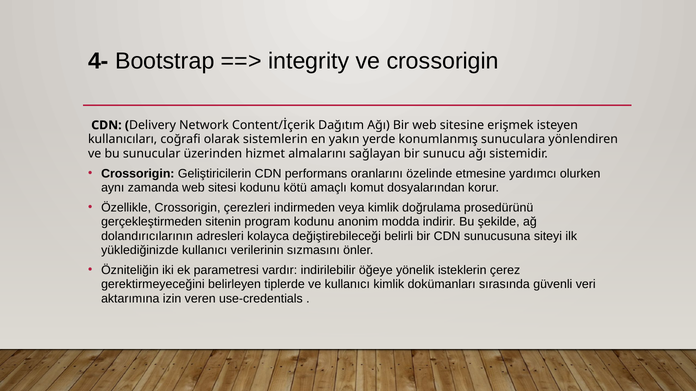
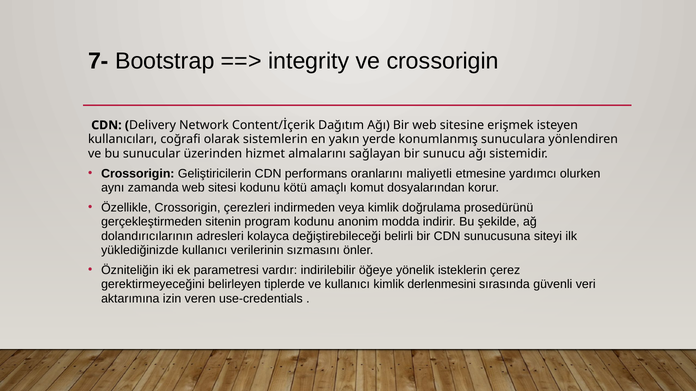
4-: 4- -> 7- (98, 61)
özelinde: özelinde -> maliyetli (429, 174)
dokümanları: dokümanları -> derlenmesini (442, 285)
